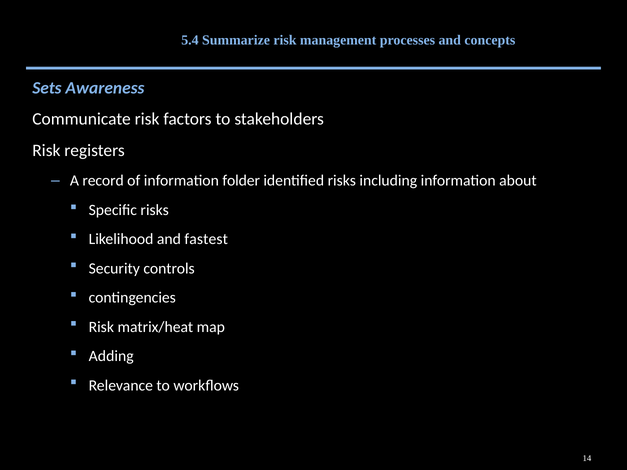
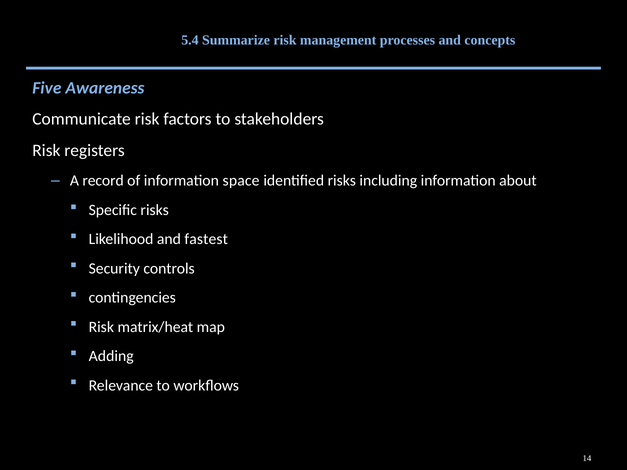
Sets: Sets -> Five (47, 88)
folder: folder -> space (241, 181)
